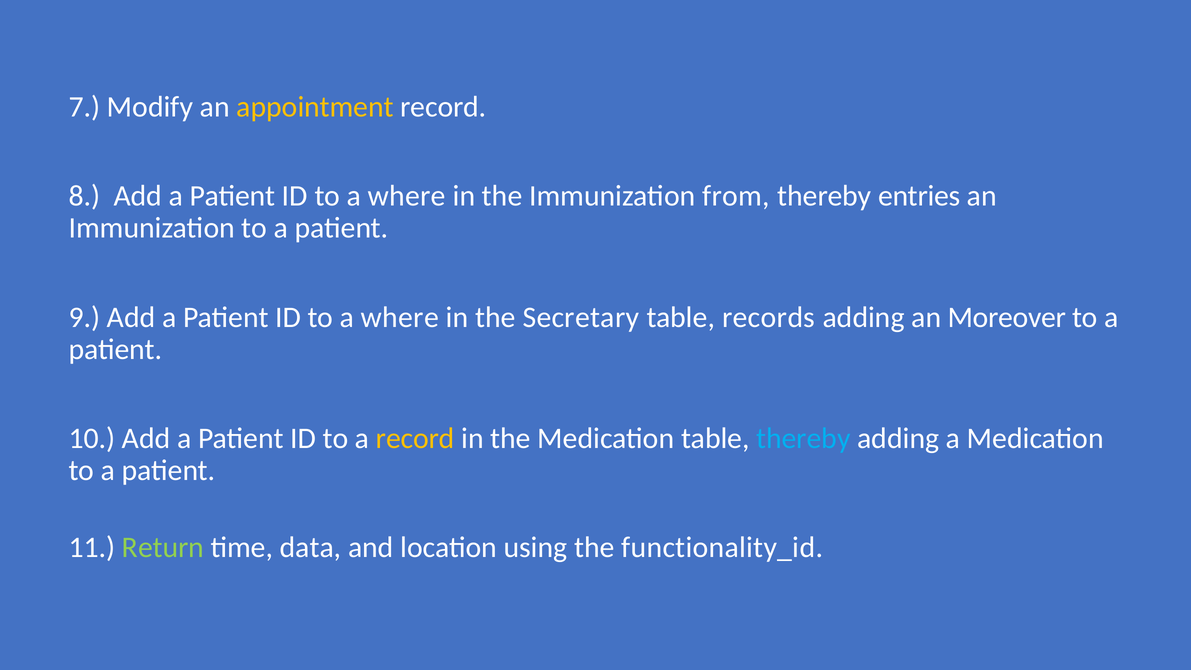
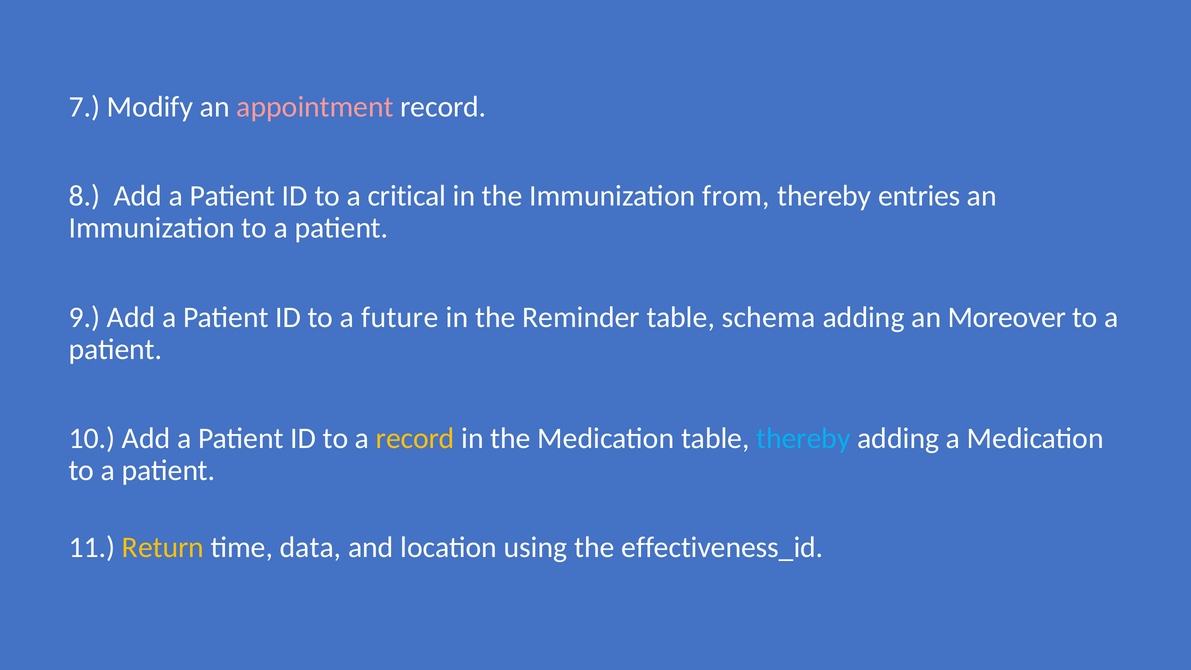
appointment colour: yellow -> pink (315, 107)
where: where -> critical (407, 196)
where: where -> future (400, 317)
Secretary: Secretary -> Reminder (581, 317)
records: records -> schema (769, 317)
Return colour: light green -> yellow (163, 547)
functionality_id: functionality_id -> effectiveness_id (722, 547)
